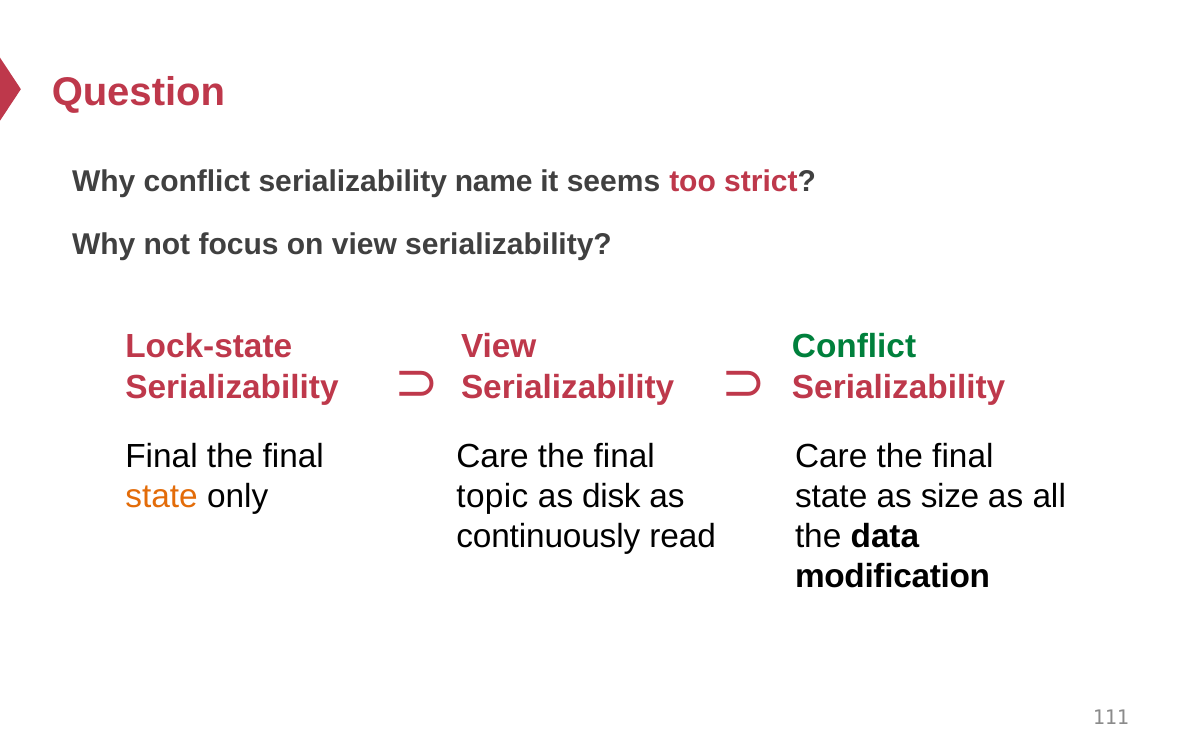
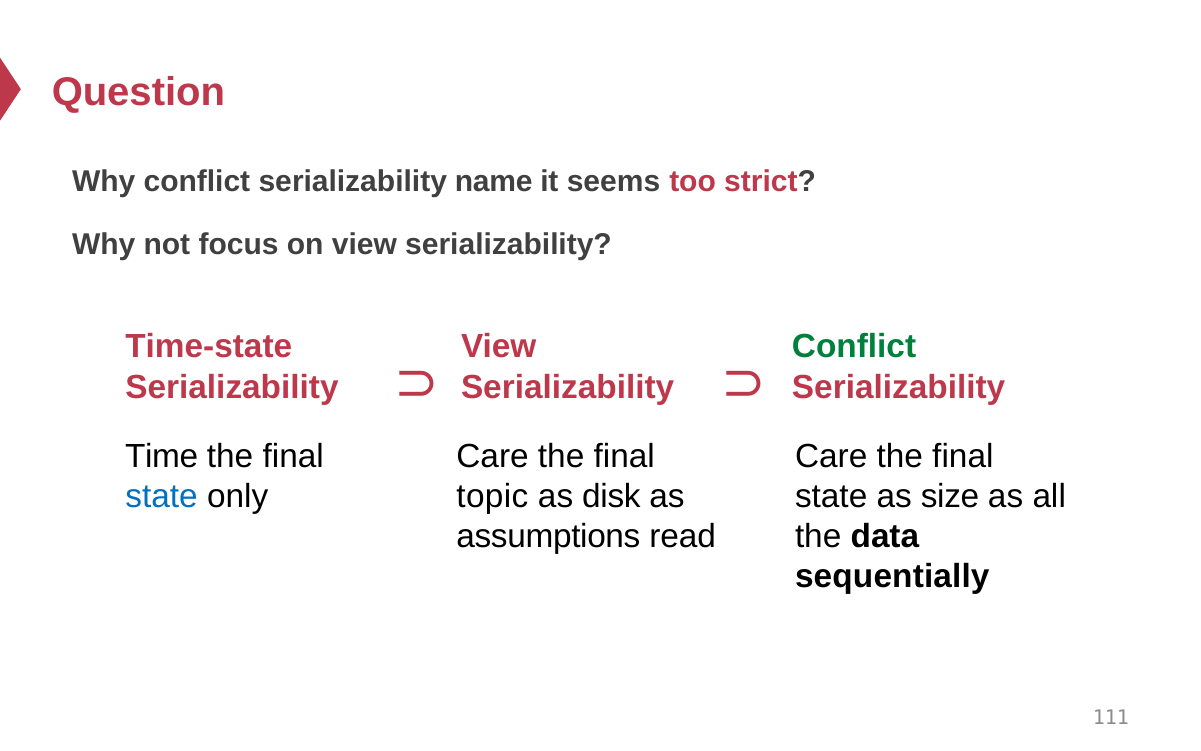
Lock-state: Lock-state -> Time-state (209, 347)
Final: Final -> Time (162, 456)
state colour: orange -> blue (162, 496)
continuously: continuously -> assumptions (548, 536)
modification: modification -> sequentially (892, 576)
